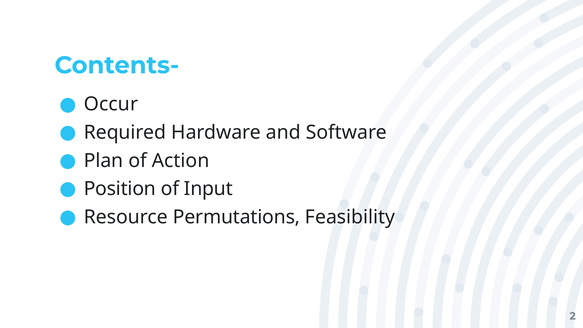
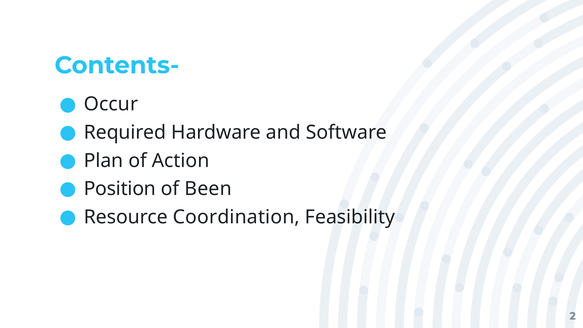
Input: Input -> Been (208, 189)
Permutations: Permutations -> Coordination (236, 217)
